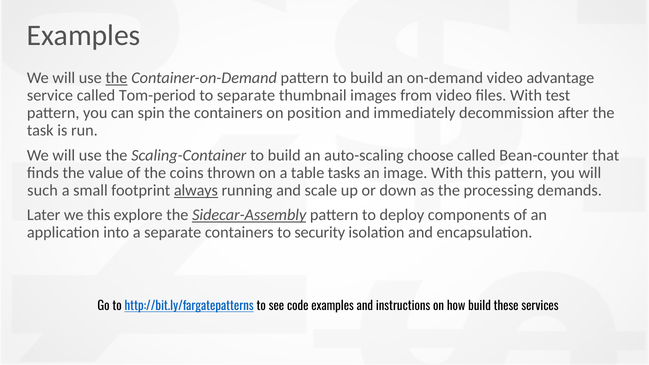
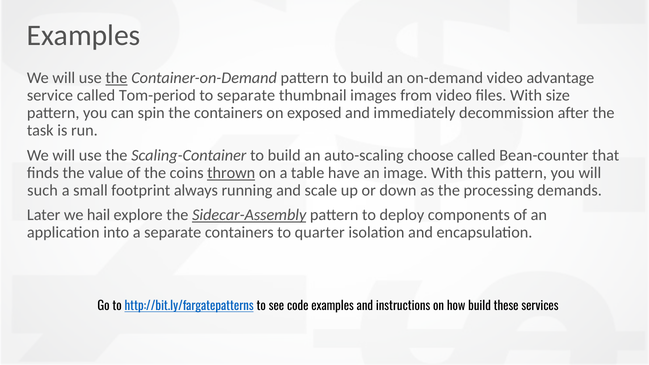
test: test -> size (558, 96)
position: position -> exposed (314, 113)
thrown underline: none -> present (231, 173)
tasks: tasks -> have (344, 173)
always underline: present -> none (196, 190)
we this: this -> hail (99, 215)
security: security -> quarter (320, 233)
